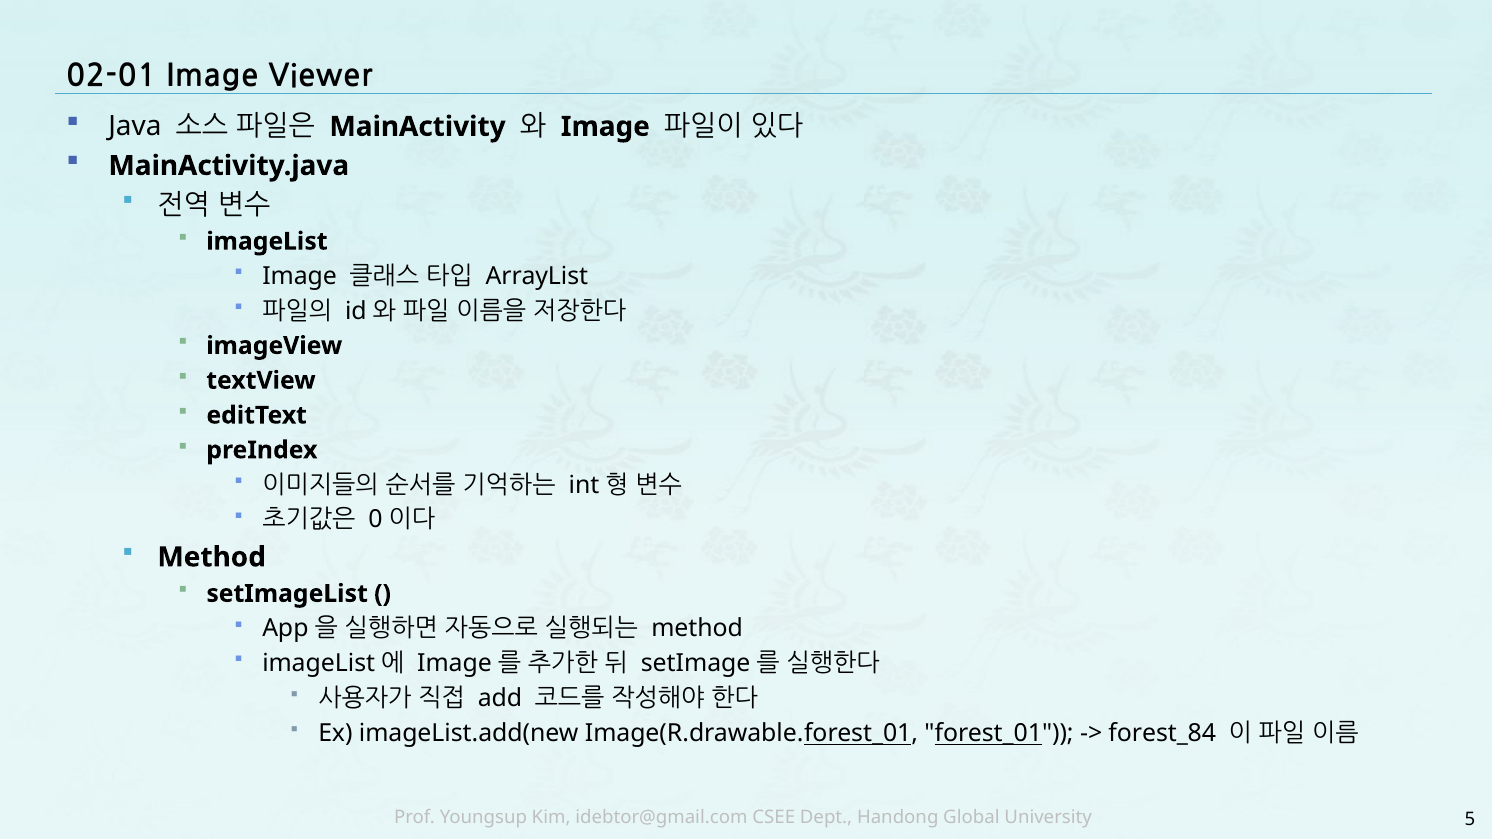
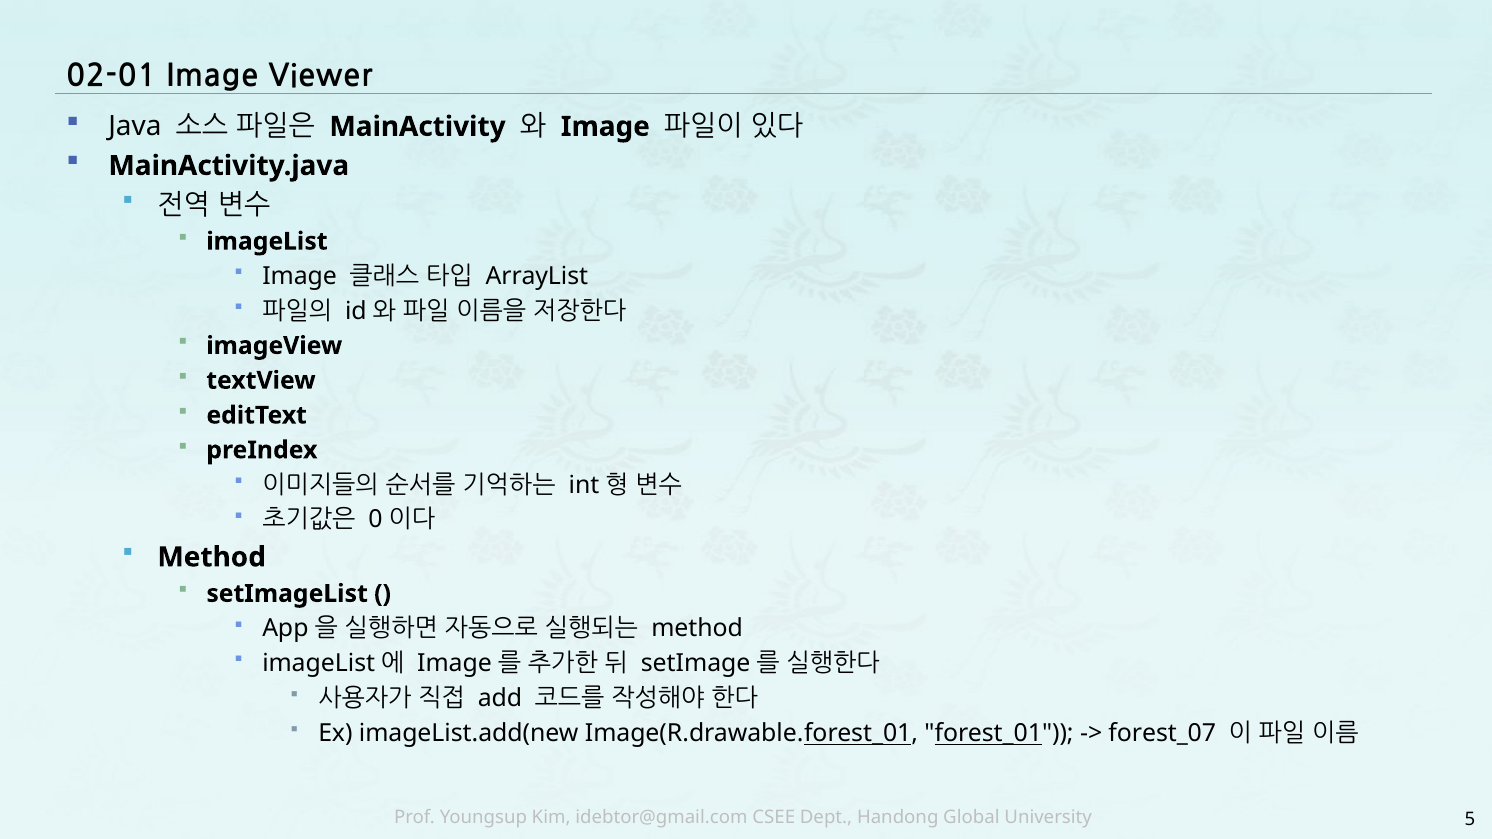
forest_84: forest_84 -> forest_07 (1162, 733)
